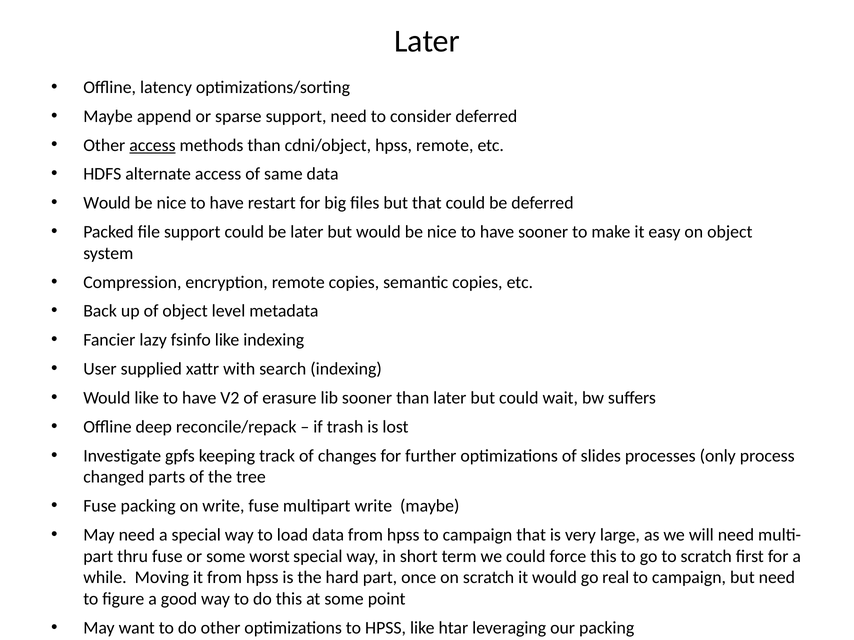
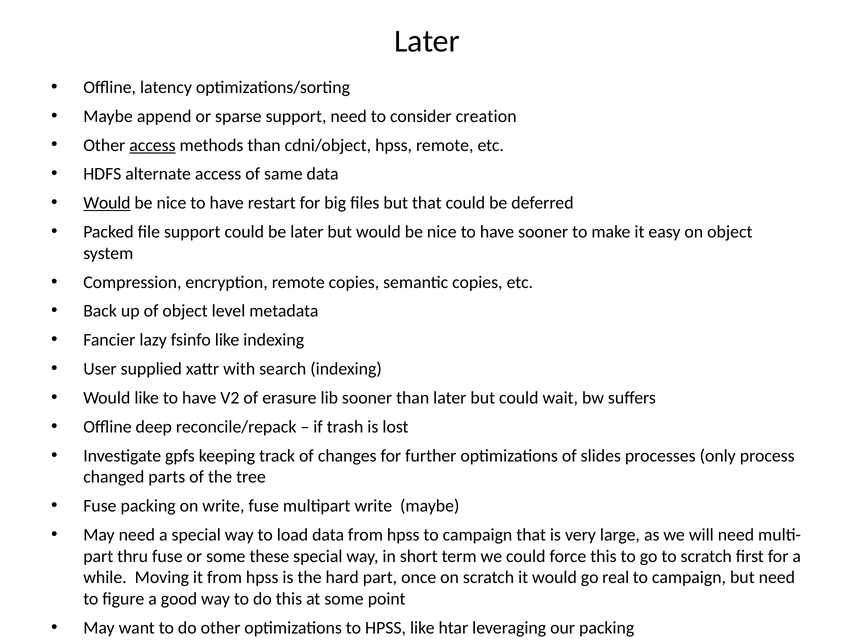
consider deferred: deferred -> creation (486, 116)
Would underline: none -> present (107, 203)
worst: worst -> these (269, 557)
